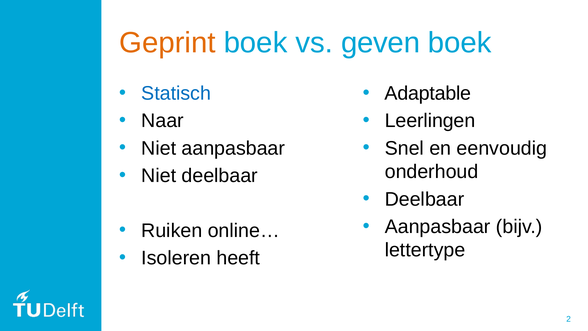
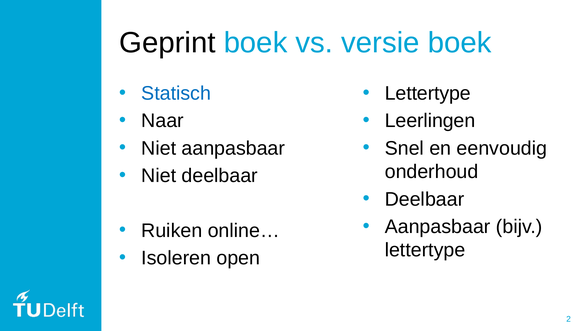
Geprint colour: orange -> black (167, 43)
geven: geven -> versie (380, 43)
Adaptable: Adaptable -> Lettertype (428, 93)
heeft: heeft -> open (238, 258)
